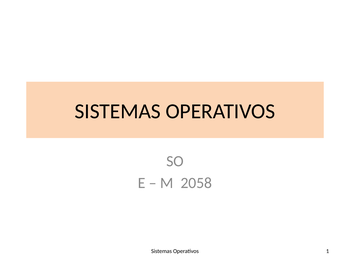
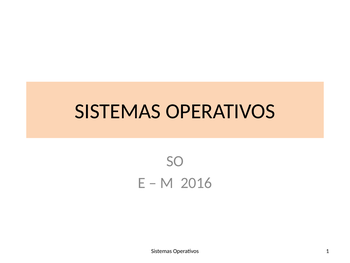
2058: 2058 -> 2016 (196, 183)
